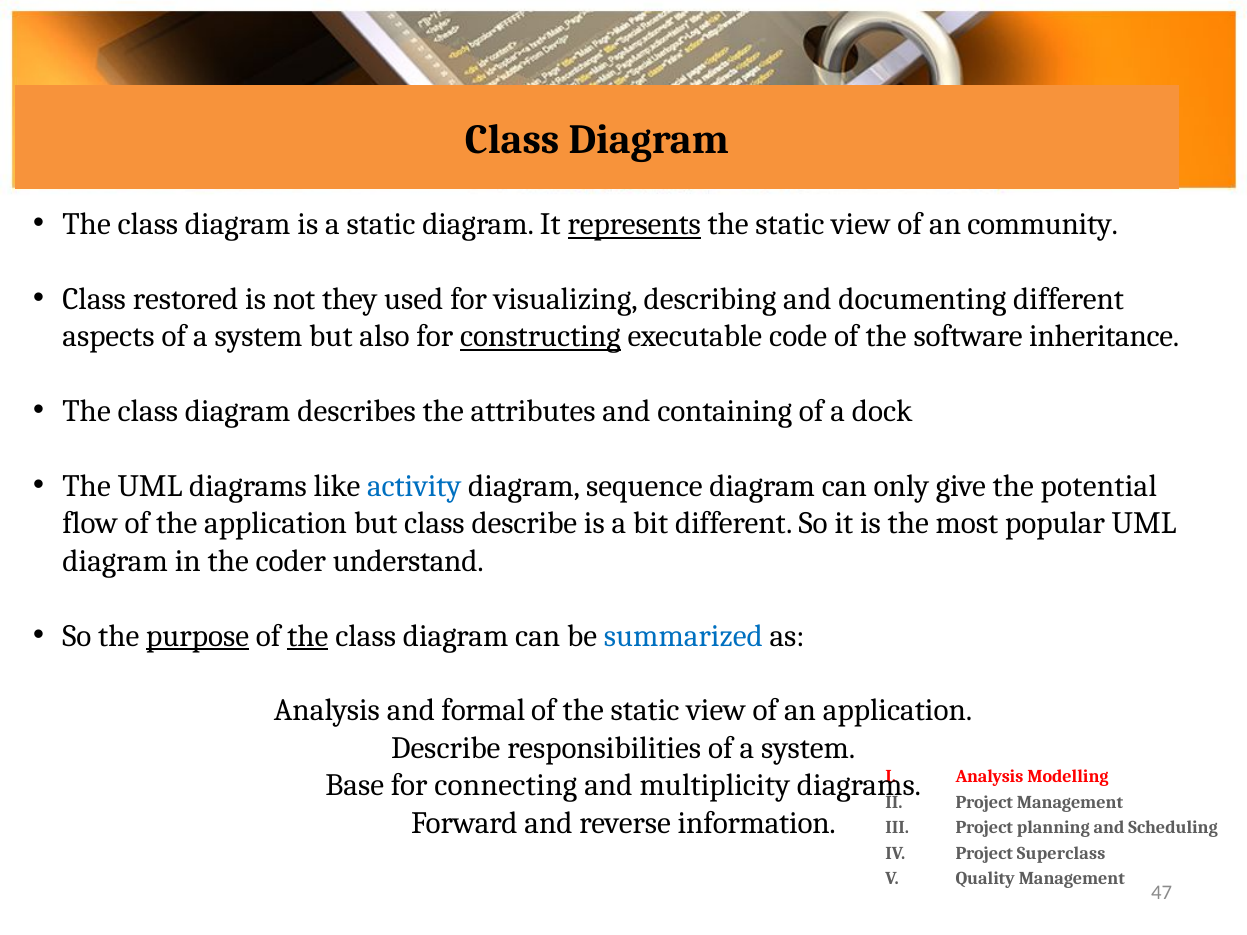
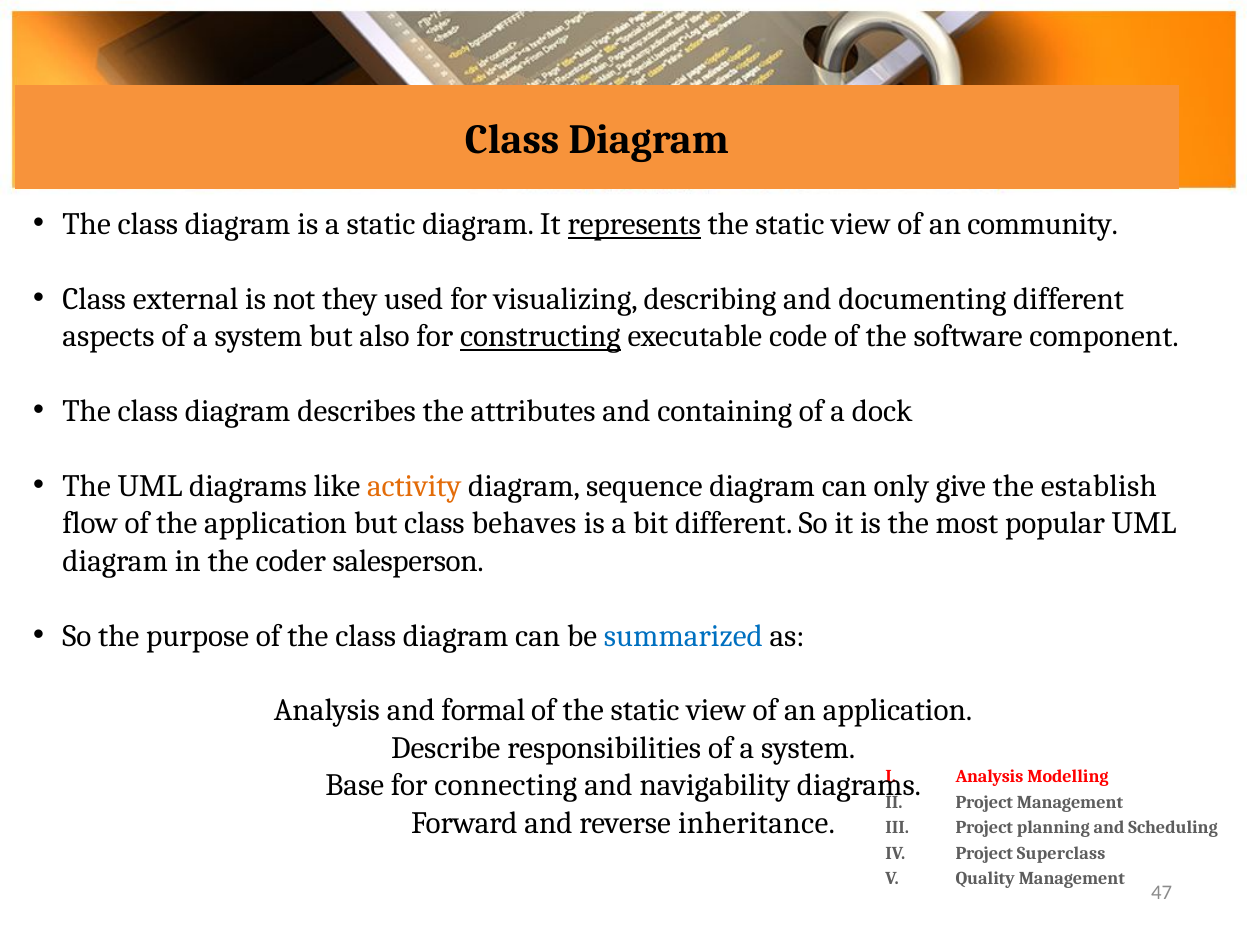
restored: restored -> external (186, 299)
inheritance: inheritance -> component (1104, 337)
activity colour: blue -> orange (414, 486)
potential: potential -> establish (1099, 486)
class describe: describe -> behaves (524, 524)
understand: understand -> salesperson (408, 561)
purpose underline: present -> none (198, 636)
the underline: present -> none (308, 636)
multiplicity: multiplicity -> navigability (715, 786)
information: information -> inheritance (757, 823)
